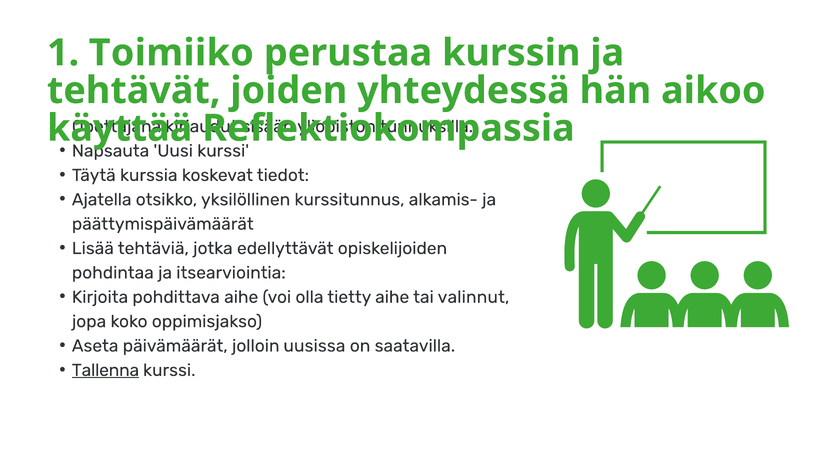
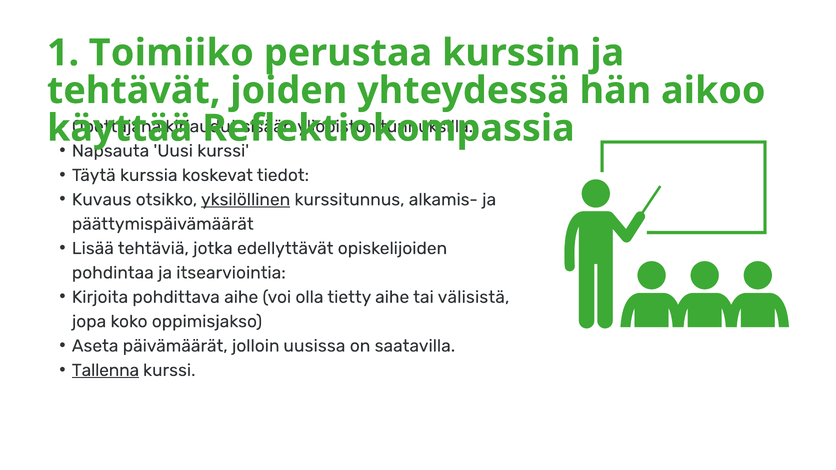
Ajatella: Ajatella -> Kuvaus (102, 200)
yksilöllinen underline: none -> present (246, 200)
valinnut: valinnut -> välisistä (474, 297)
